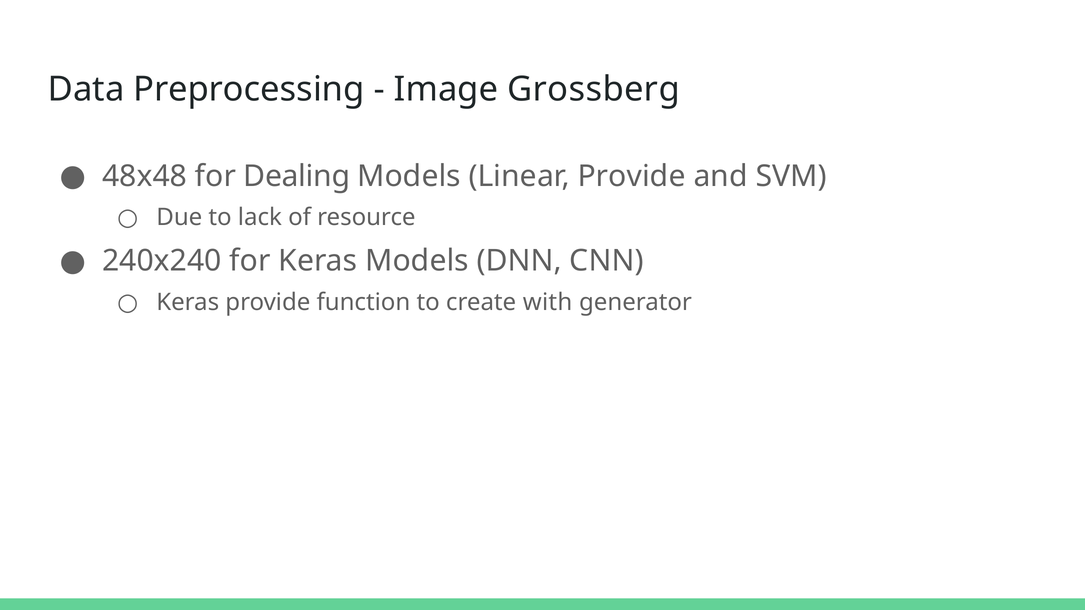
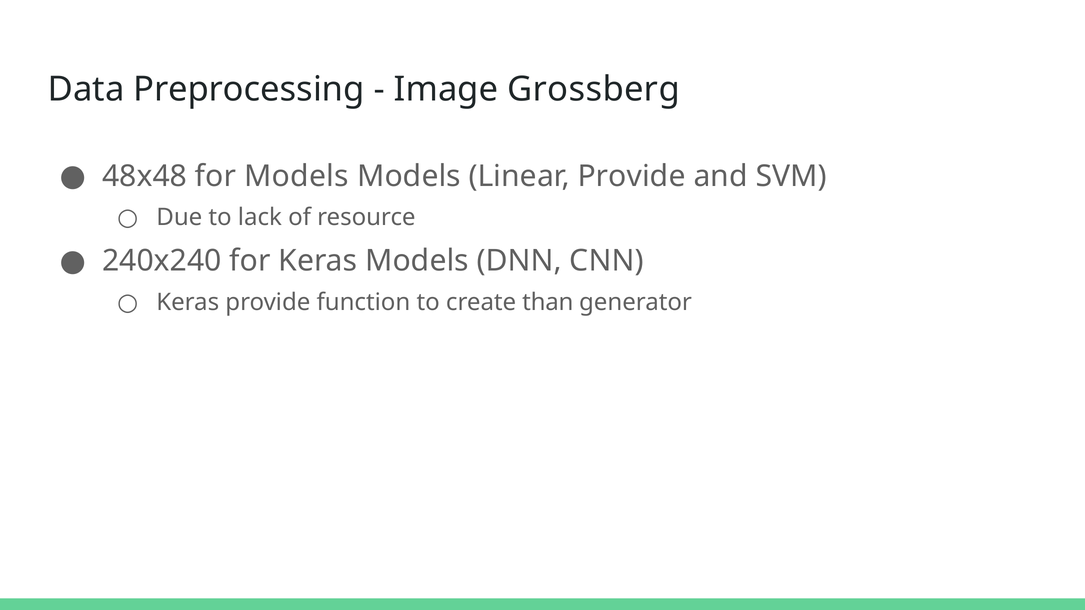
for Dealing: Dealing -> Models (296, 176)
with: with -> than (548, 303)
